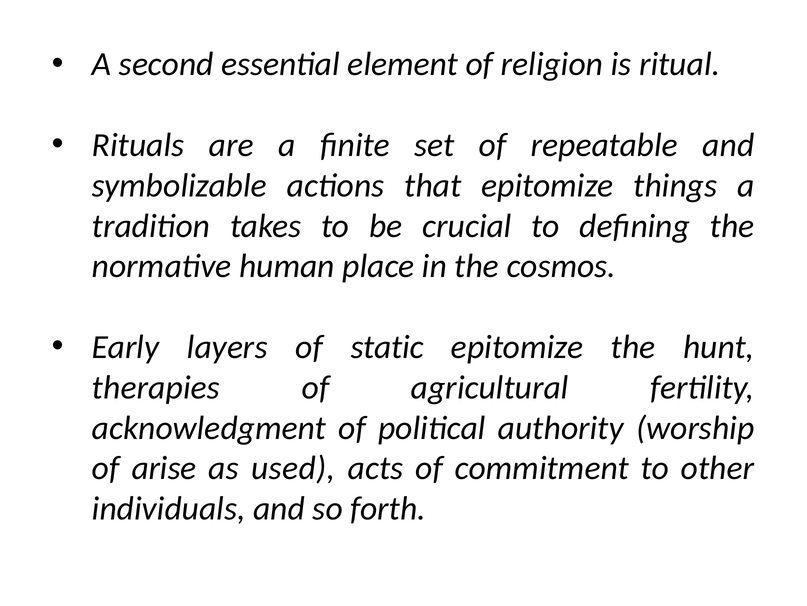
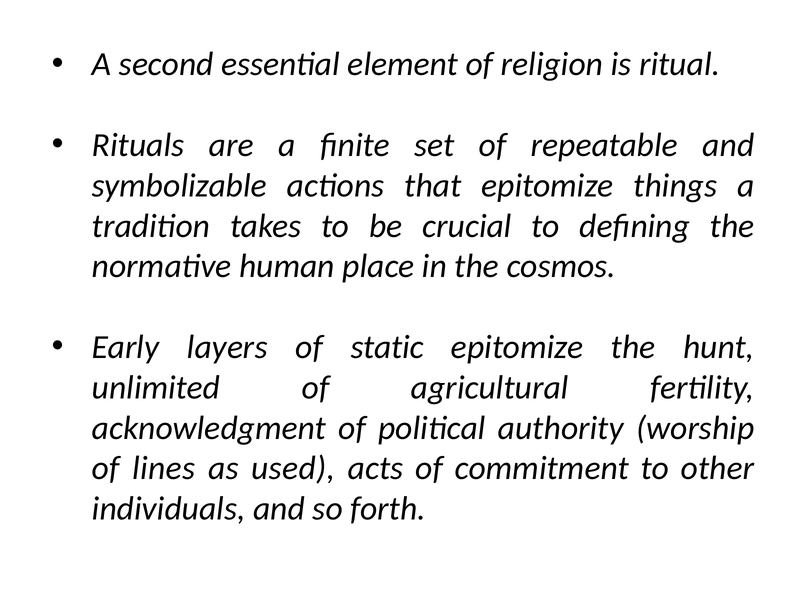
therapies: therapies -> unlimited (156, 387)
arise: arise -> lines (164, 468)
